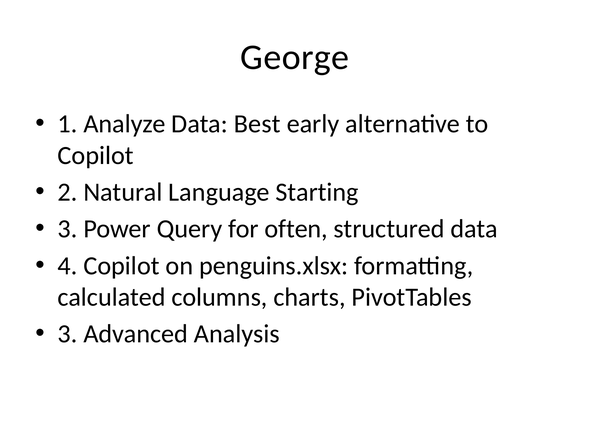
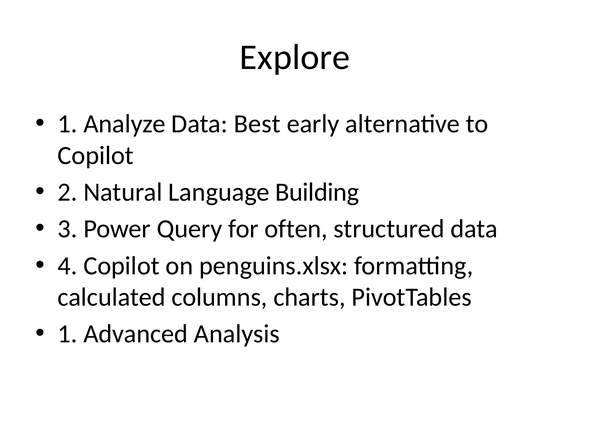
George: George -> Explore (295, 57)
Starting: Starting -> Building (317, 192)
3: 3 -> 1 (67, 334)
